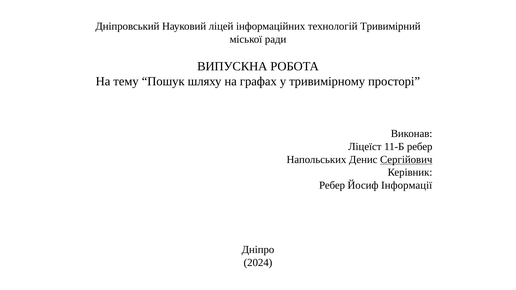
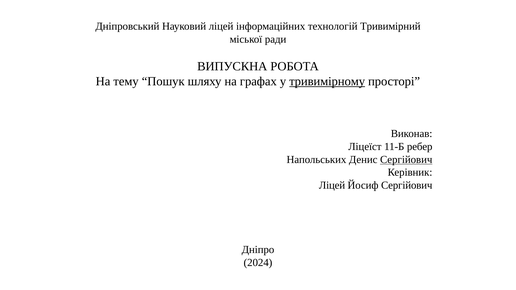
тривимірному underline: none -> present (327, 81)
Ребер: Ребер -> Ліцей (332, 185)
Йосиф Інформації: Інформації -> Сергійович (407, 185)
